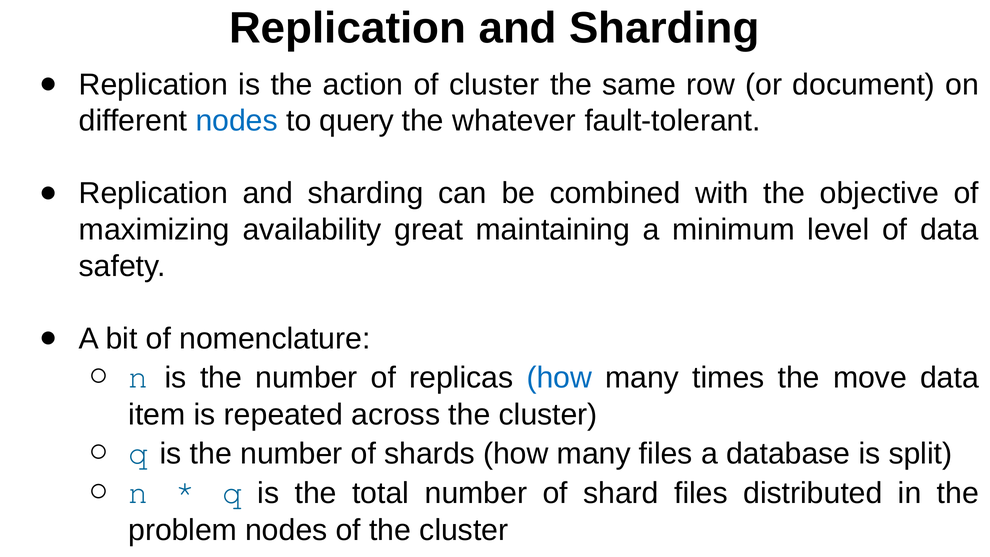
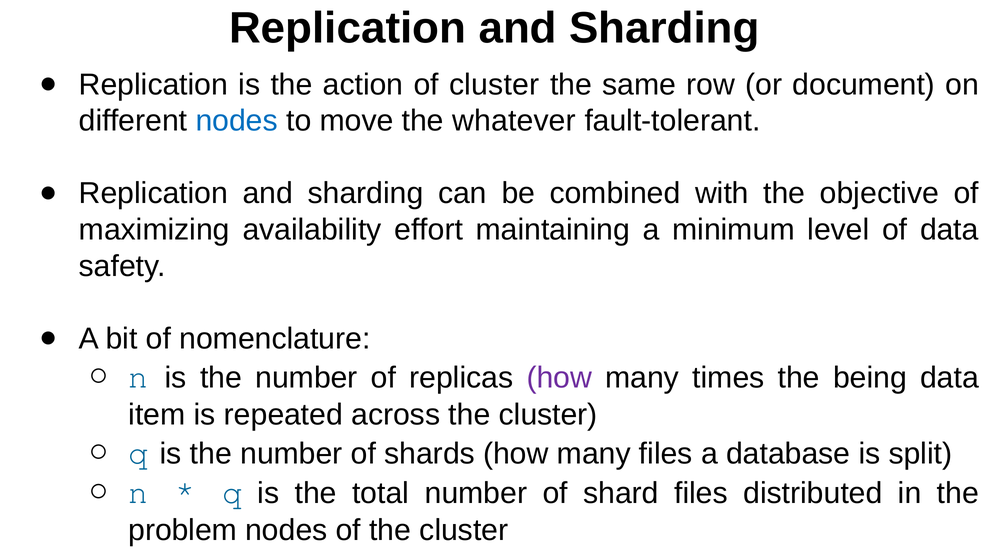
query: query -> move (357, 121)
great: great -> effort (429, 230)
how colour: blue -> purple (559, 378)
move: move -> being (870, 378)
